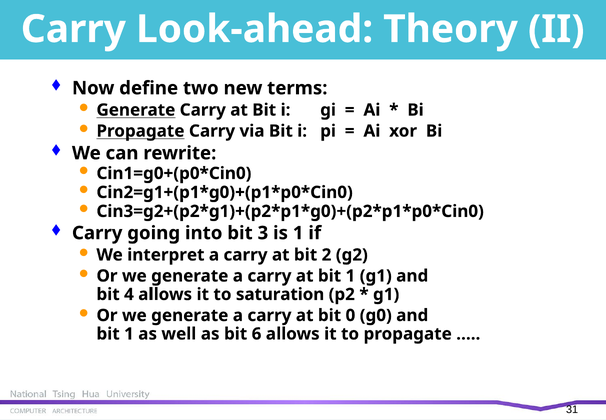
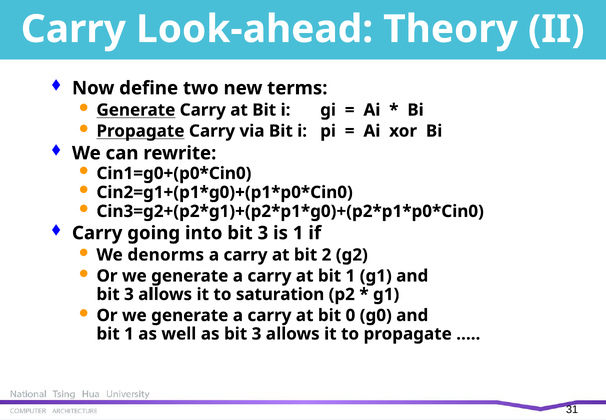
interpret: interpret -> denorms (166, 255)
4: 4 -> 3 (129, 294)
as bit 6: 6 -> 3 (257, 334)
